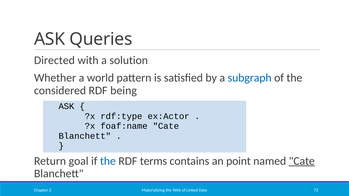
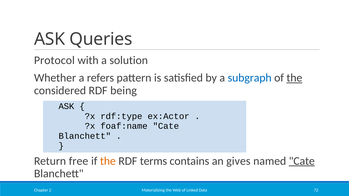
Directed: Directed -> Protocol (54, 60)
world: world -> refers (100, 78)
the underline: none -> present (294, 78)
goal: goal -> free (79, 161)
the colour: blue -> orange (108, 161)
point: point -> gives (238, 161)
